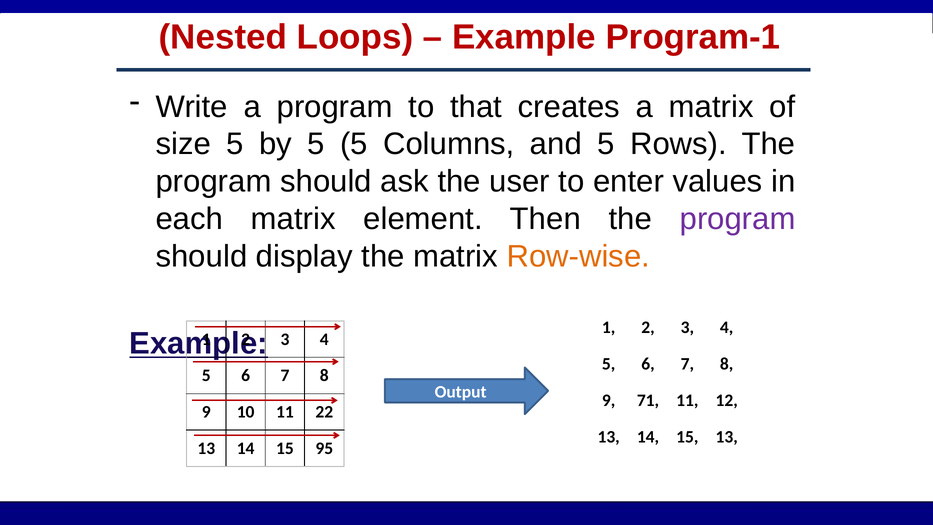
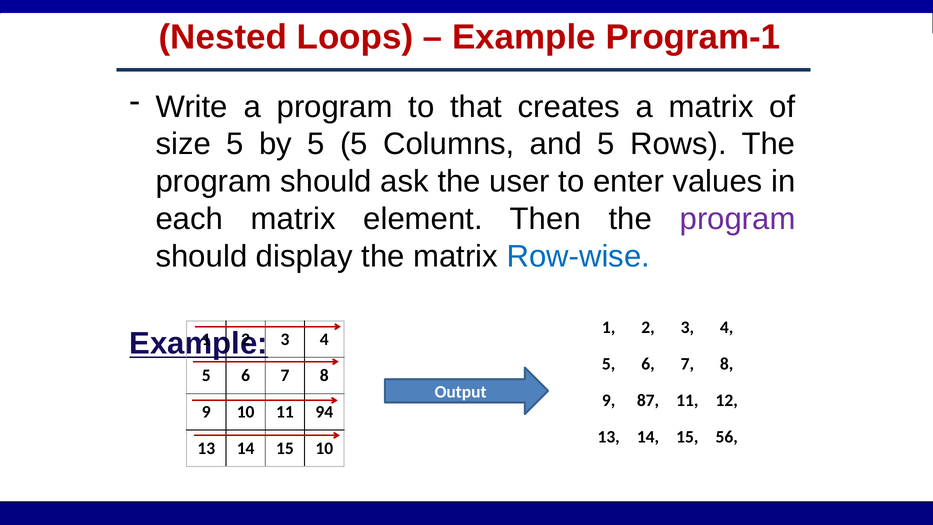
Row-wise colour: orange -> blue (578, 256)
71: 71 -> 87 (648, 400)
22: 22 -> 94 (324, 412)
15 13: 13 -> 56 (727, 437)
15 95: 95 -> 10 (324, 448)
